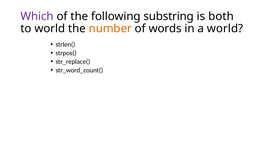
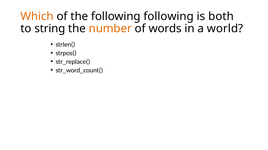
Which colour: purple -> orange (37, 16)
following substring: substring -> following (169, 16)
to world: world -> string (50, 29)
